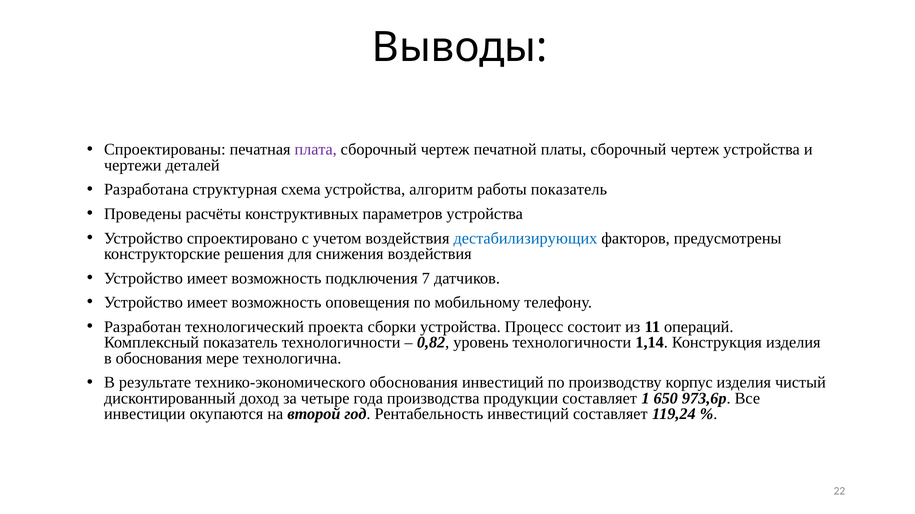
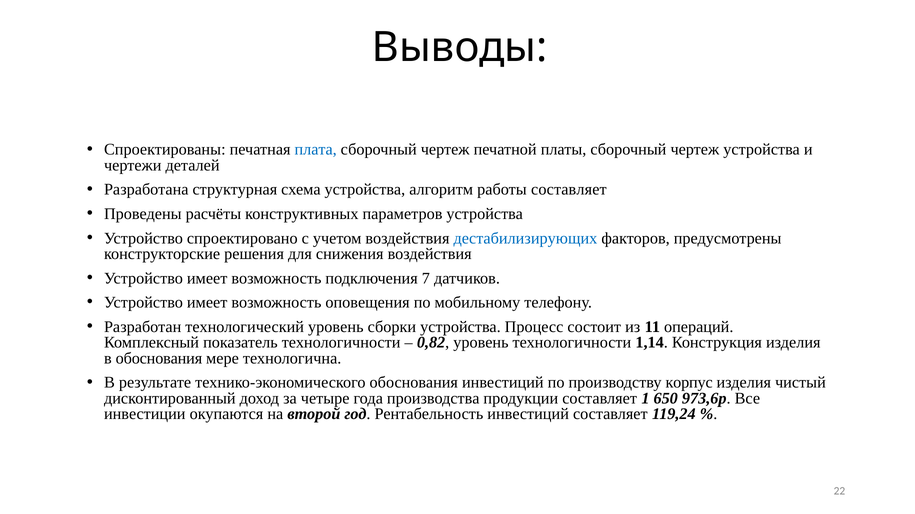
плата colour: purple -> blue (316, 150)
работы показатель: показатель -> составляет (569, 190)
технологический проекта: проекта -> уровень (336, 327)
